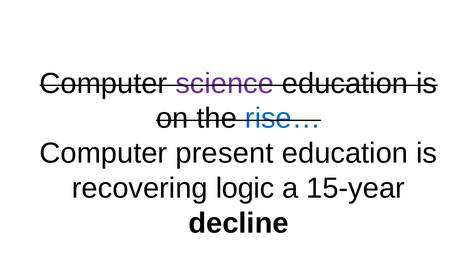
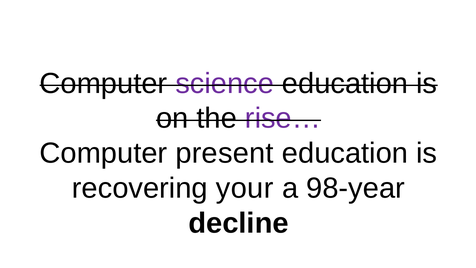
rise… colour: blue -> purple (283, 118)
logic: logic -> your (245, 188)
15-year: 15-year -> 98-year (356, 188)
